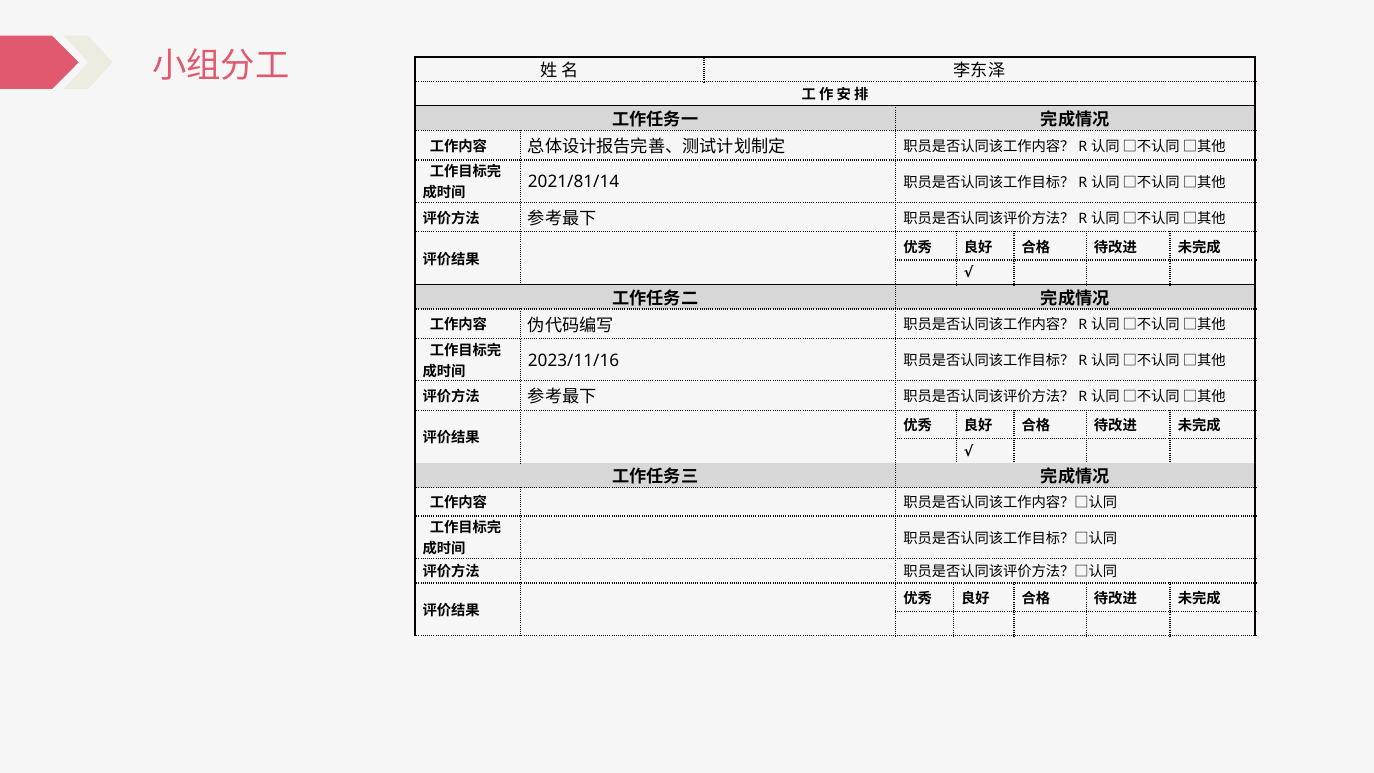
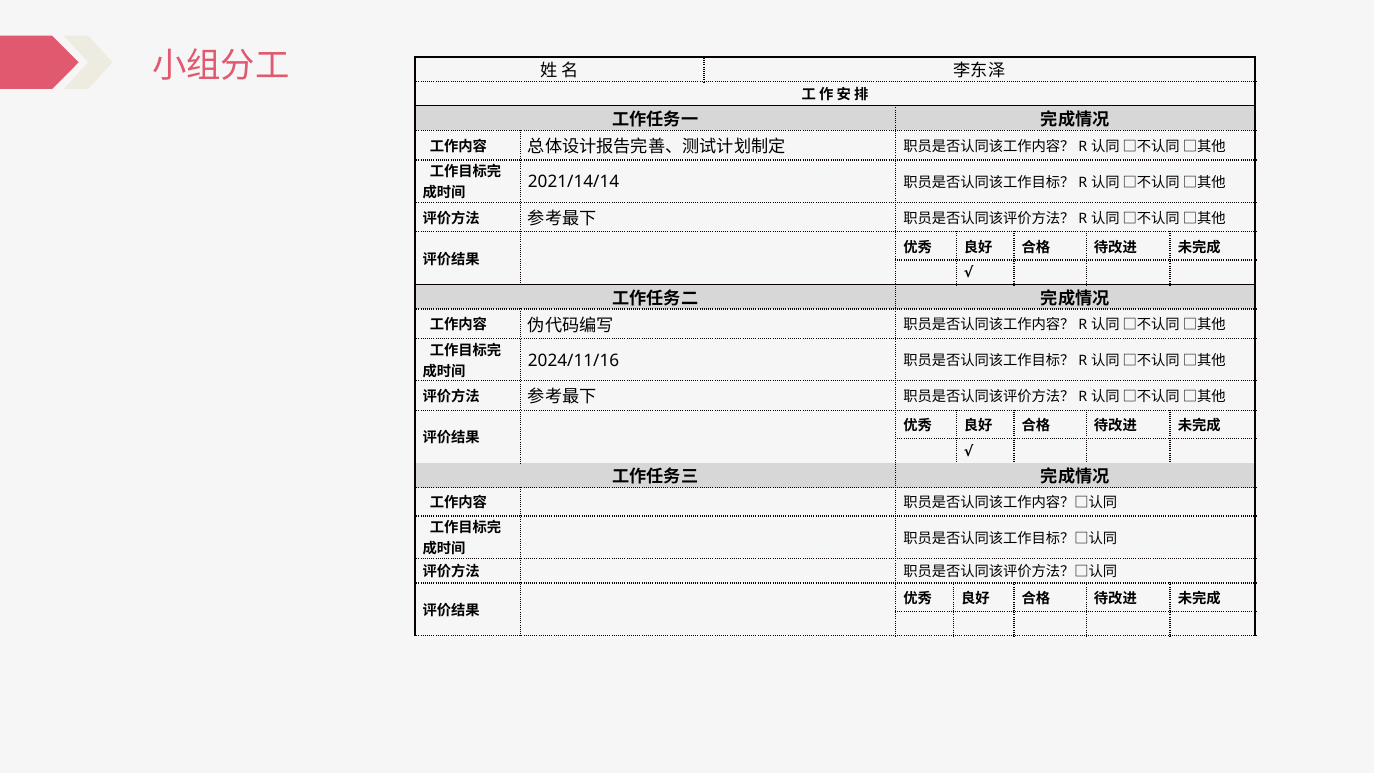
2021/81/14: 2021/81/14 -> 2021/14/14 (574, 182)
2023/11/16: 2023/11/16 -> 2024/11/16 (574, 361)
